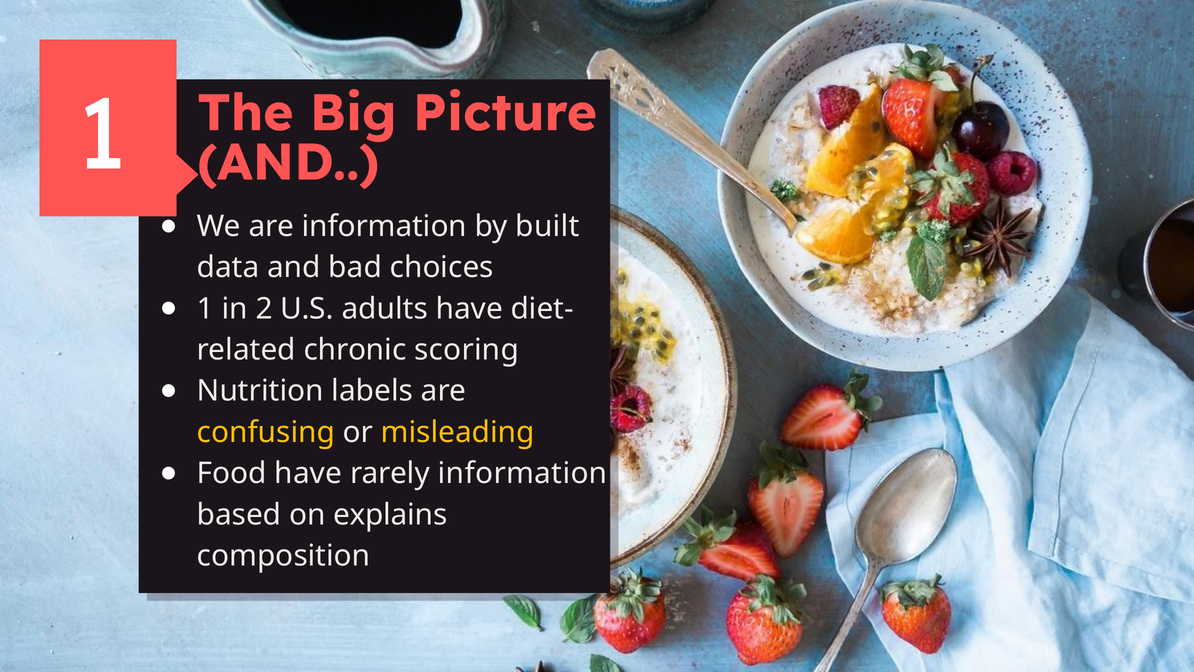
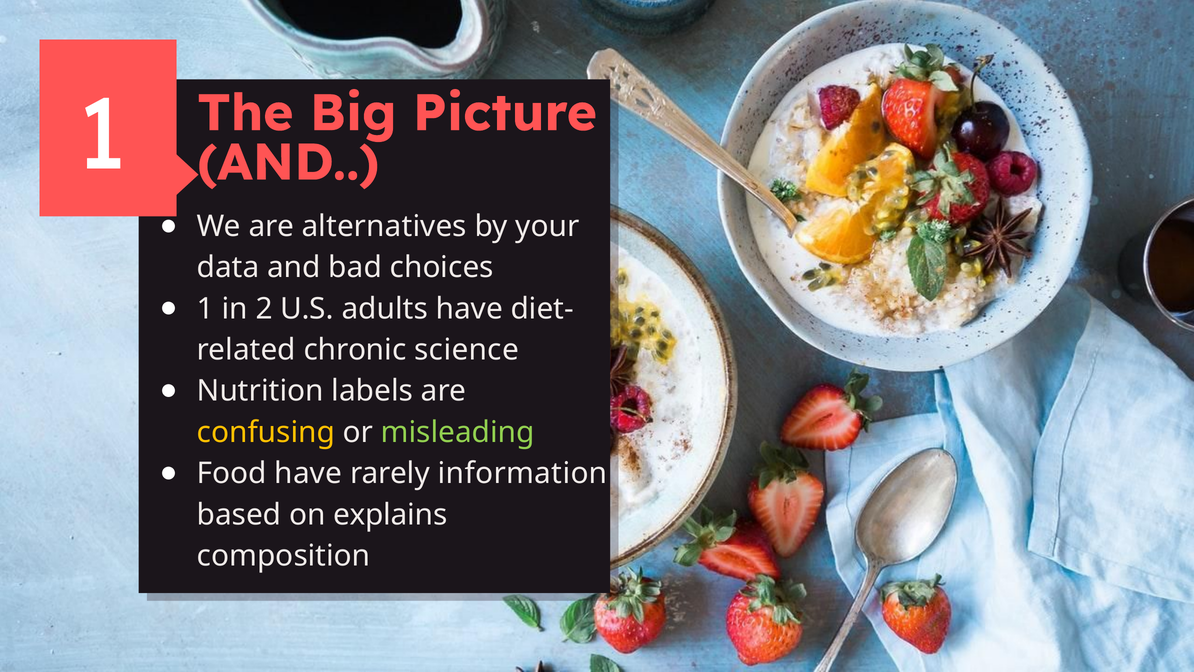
are information: information -> alternatives (384, 226)
built: built -> your (548, 226)
scoring: scoring -> science (467, 350)
misleading colour: yellow -> light green (458, 432)
